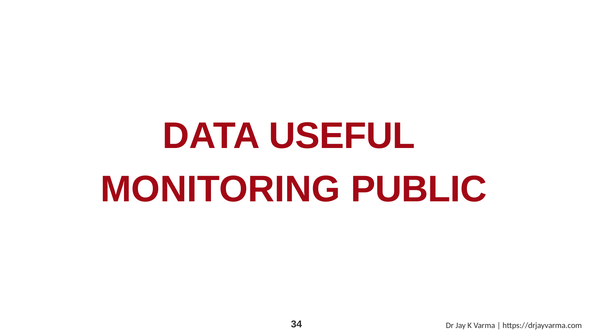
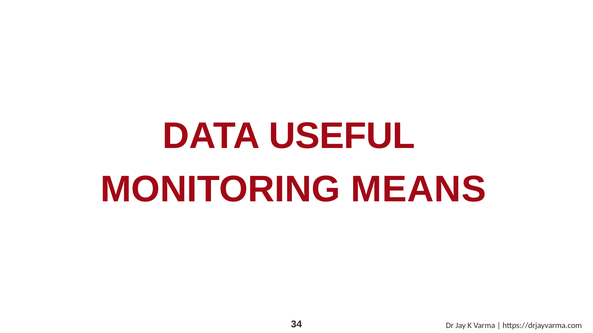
PUBLIC: PUBLIC -> MEANS (418, 190)
